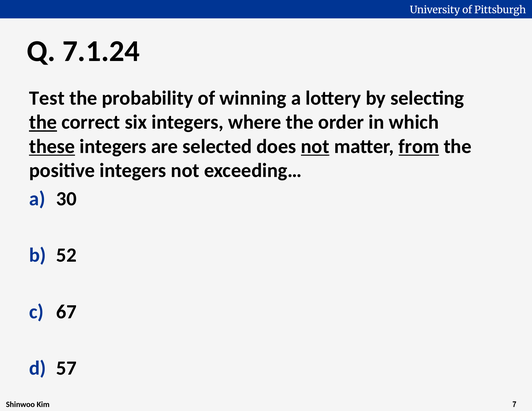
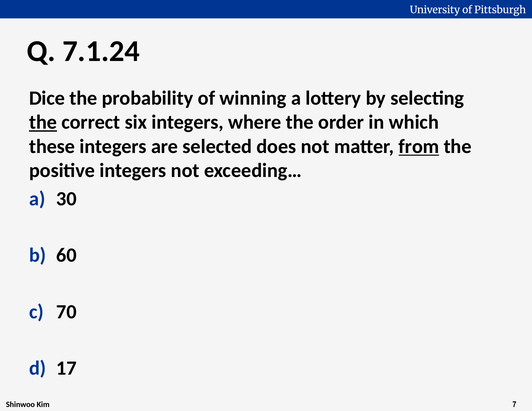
Test: Test -> Dice (47, 98)
these underline: present -> none (52, 146)
not underline: present -> none (315, 146)
52: 52 -> 60 (66, 255)
67: 67 -> 70 (66, 312)
57: 57 -> 17 (66, 368)
